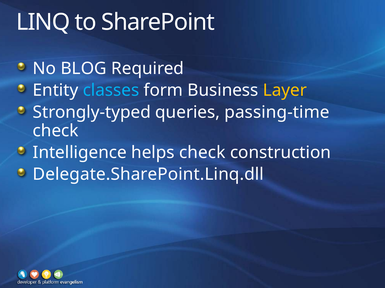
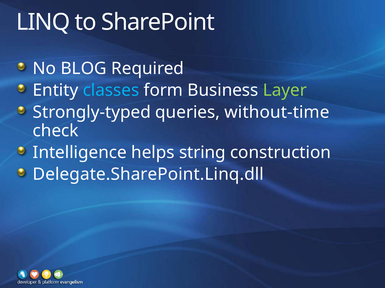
Layer colour: yellow -> light green (285, 91)
passing-time: passing-time -> without-time (277, 112)
helps check: check -> string (202, 153)
